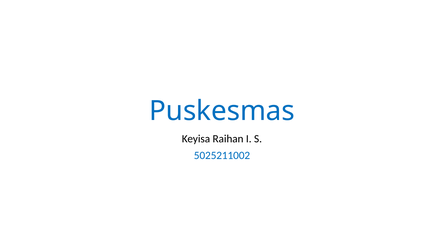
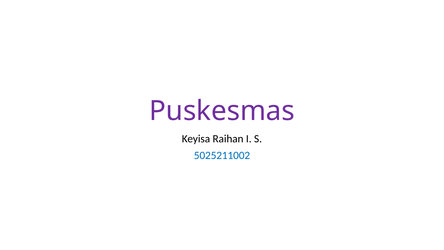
Puskesmas colour: blue -> purple (222, 111)
